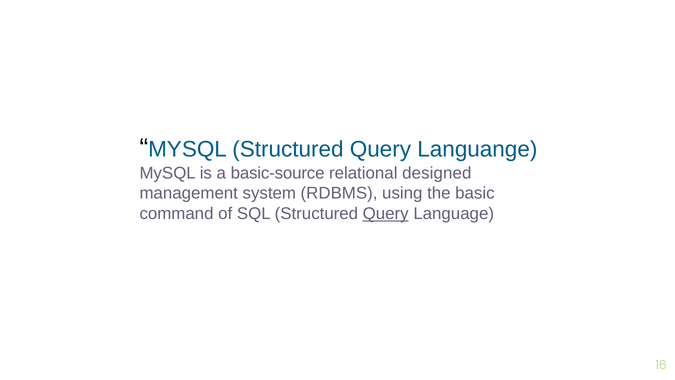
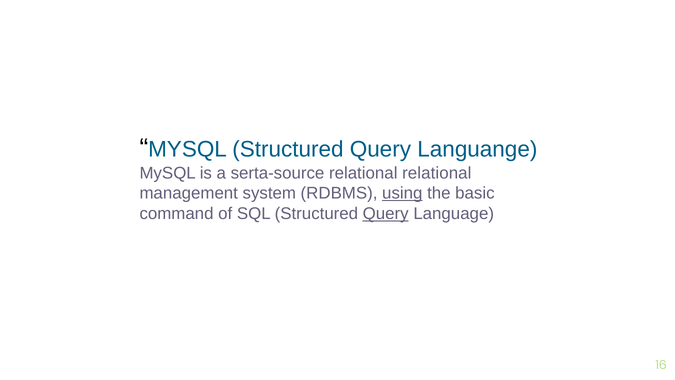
basic-source: basic-source -> serta-source (278, 173)
relational designed: designed -> relational (437, 173)
using underline: none -> present (402, 193)
